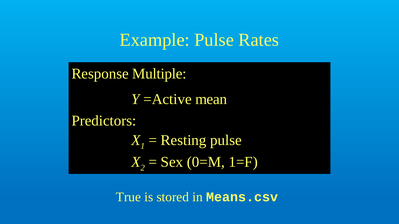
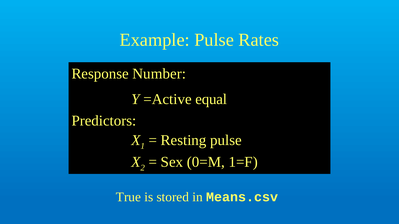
Multiple: Multiple -> Number (159, 74)
mean: mean -> equal (211, 99)
